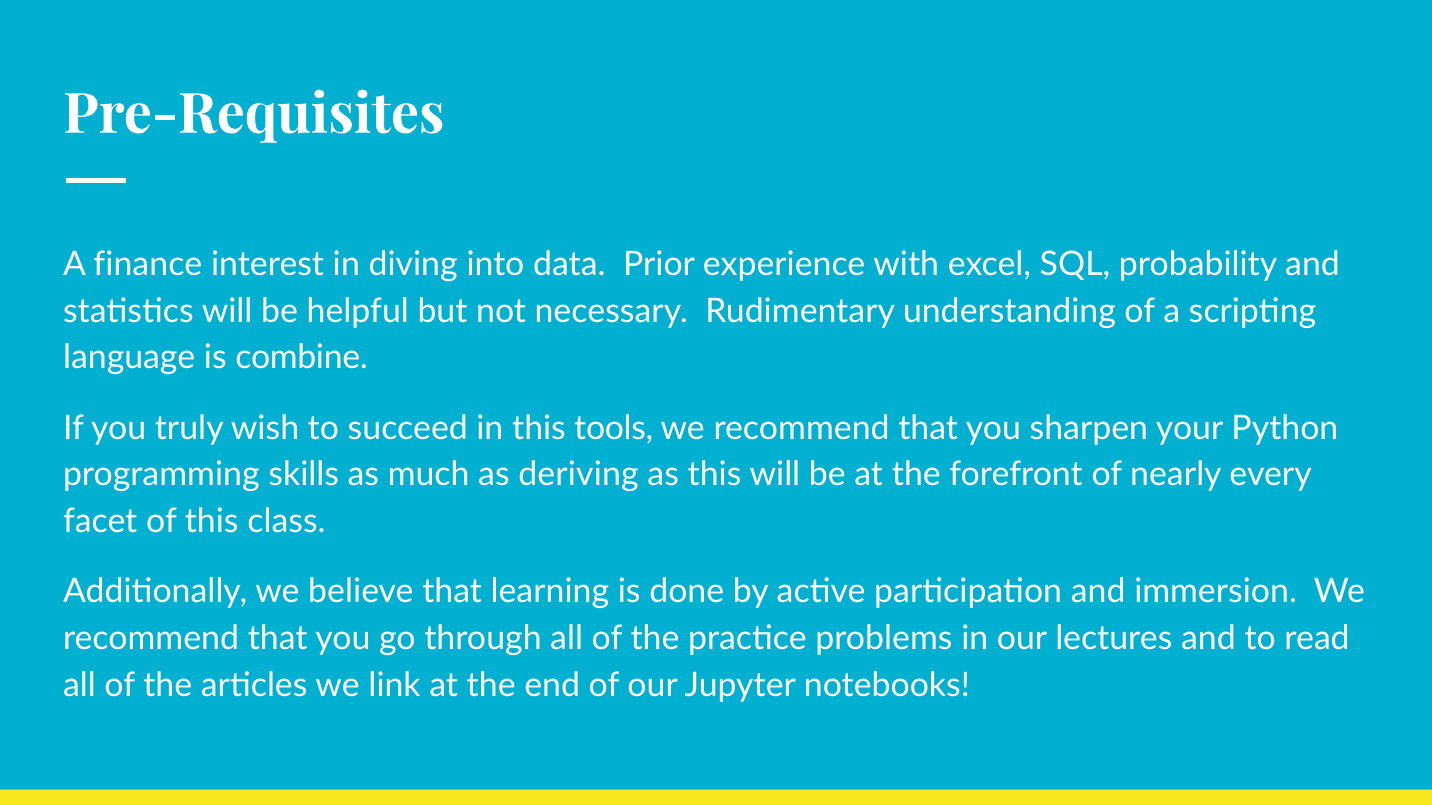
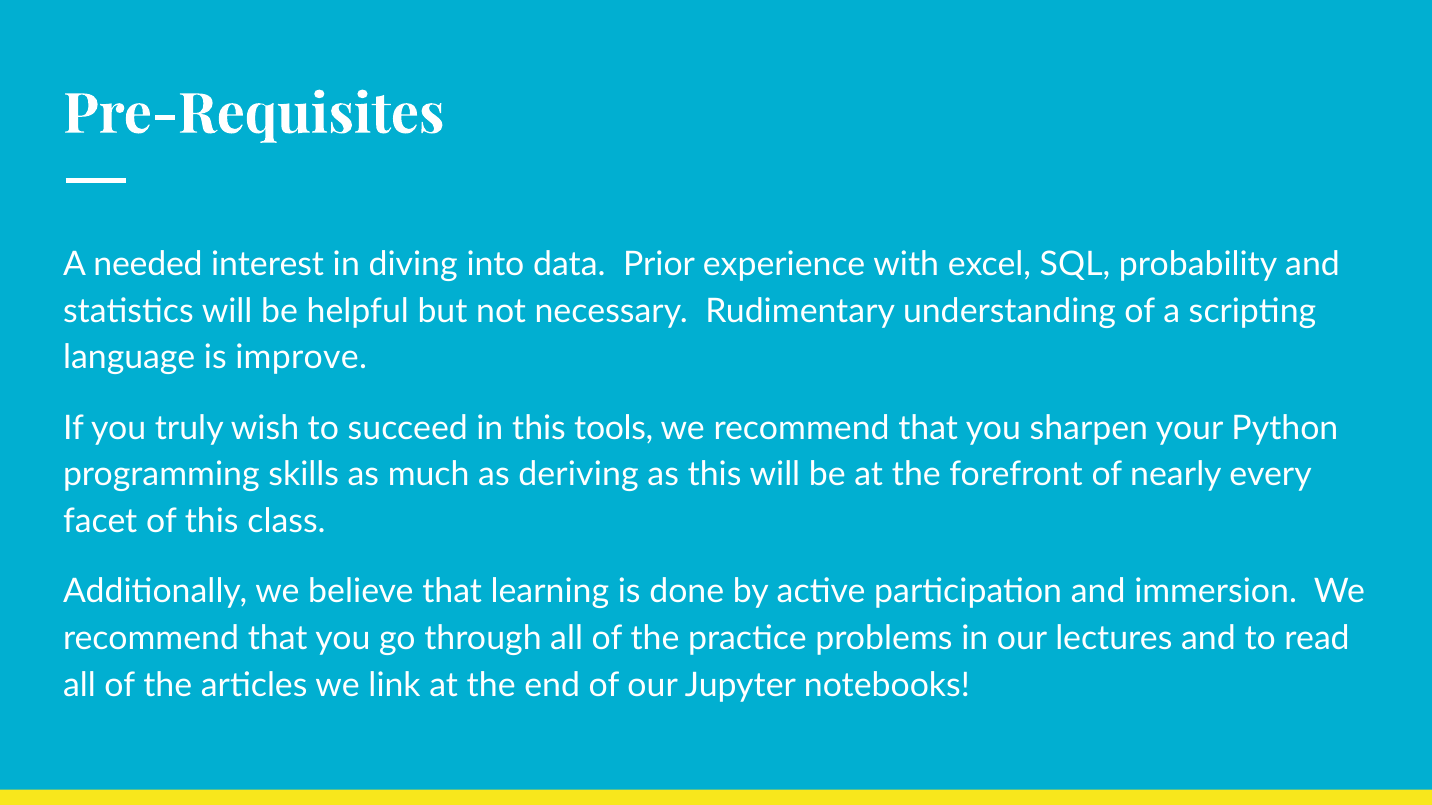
finance: finance -> needed (148, 265)
combine: combine -> improve (301, 358)
